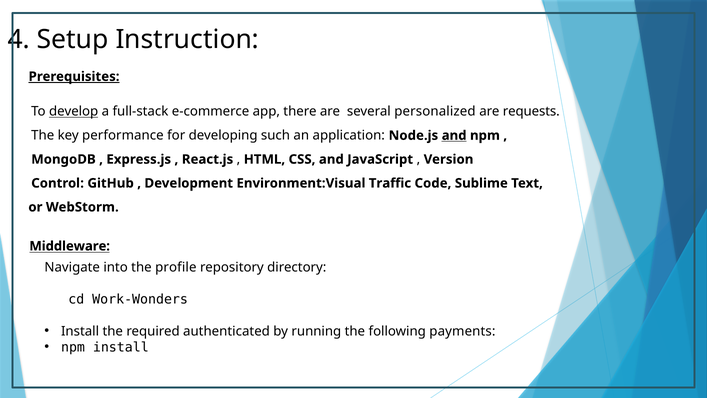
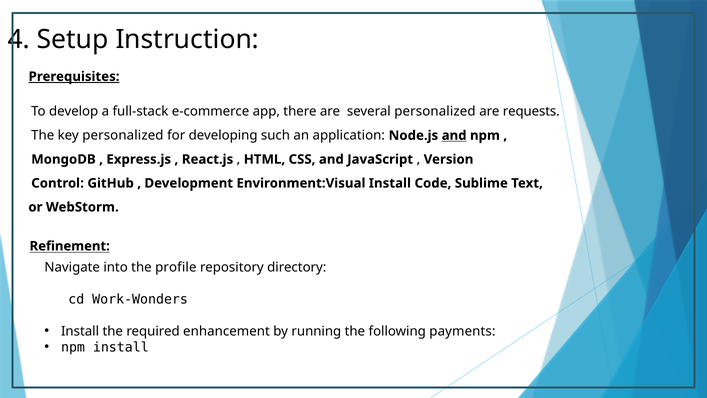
develop underline: present -> none (74, 112)
key performance: performance -> personalized (123, 135)
Environment:Visual Traffic: Traffic -> Install (390, 183)
Middleware: Middleware -> Refinement (70, 246)
authenticated: authenticated -> enhancement (226, 331)
